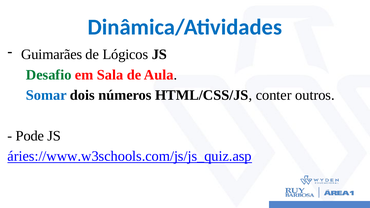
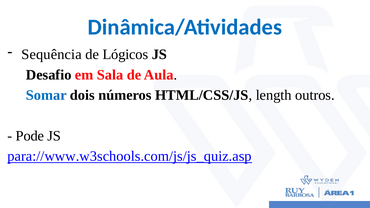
Guimarães: Guimarães -> Sequência (52, 55)
Desafio colour: green -> black (49, 75)
conter: conter -> length (274, 95)
áries://www.w3schools.com/js/js_quiz.asp: áries://www.w3schools.com/js/js_quiz.asp -> para://www.w3schools.com/js/js_quiz.asp (130, 156)
